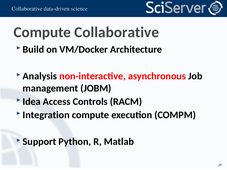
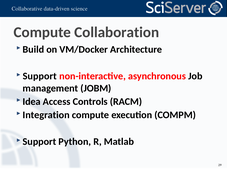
Compute Collaborative: Collaborative -> Collaboration (117, 32)
Analysis: Analysis -> Support (40, 76)
